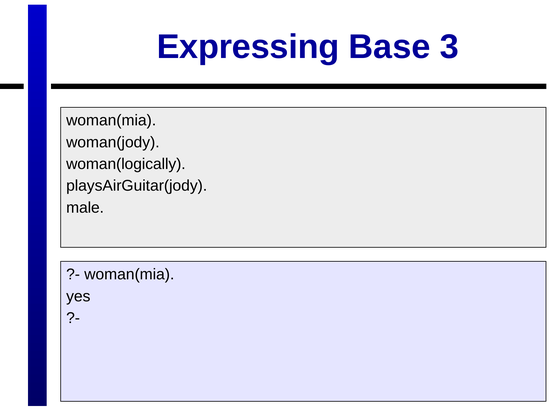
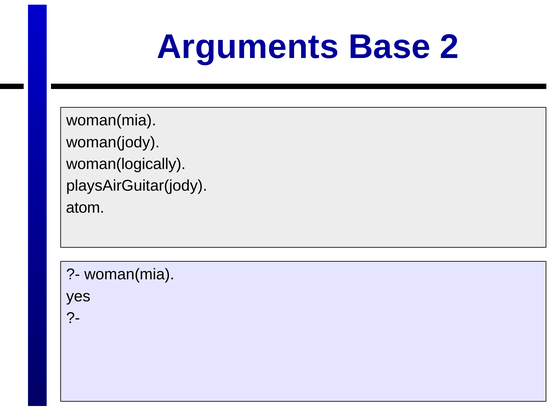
Expressing: Expressing -> Arguments (248, 47)
3: 3 -> 2 (449, 47)
male: male -> atom (85, 208)
